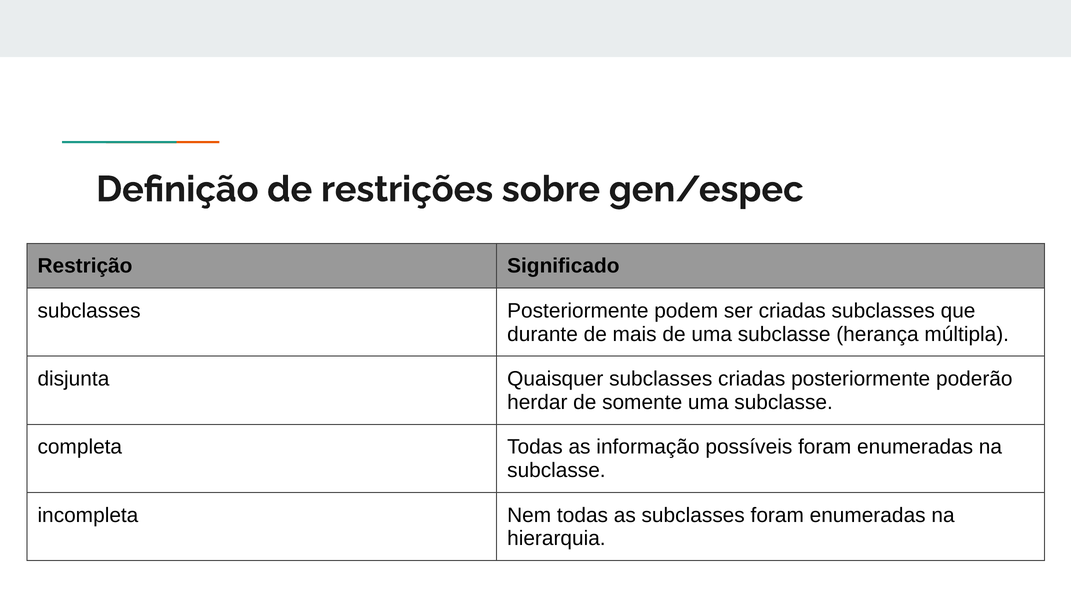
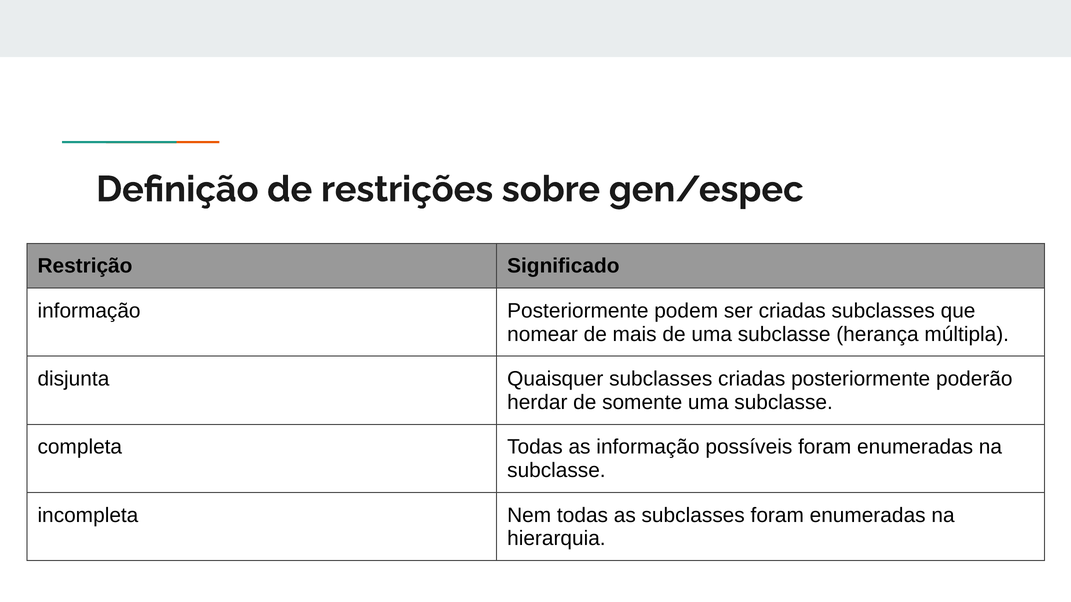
subclasses: subclasses -> informação (89, 311)
durante: durante -> nomear (543, 334)
